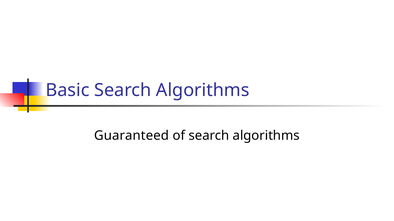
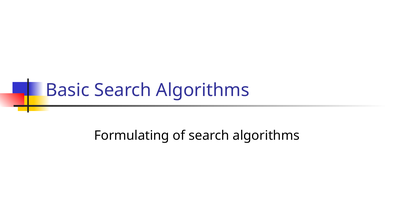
Guaranteed: Guaranteed -> Formulating (132, 136)
